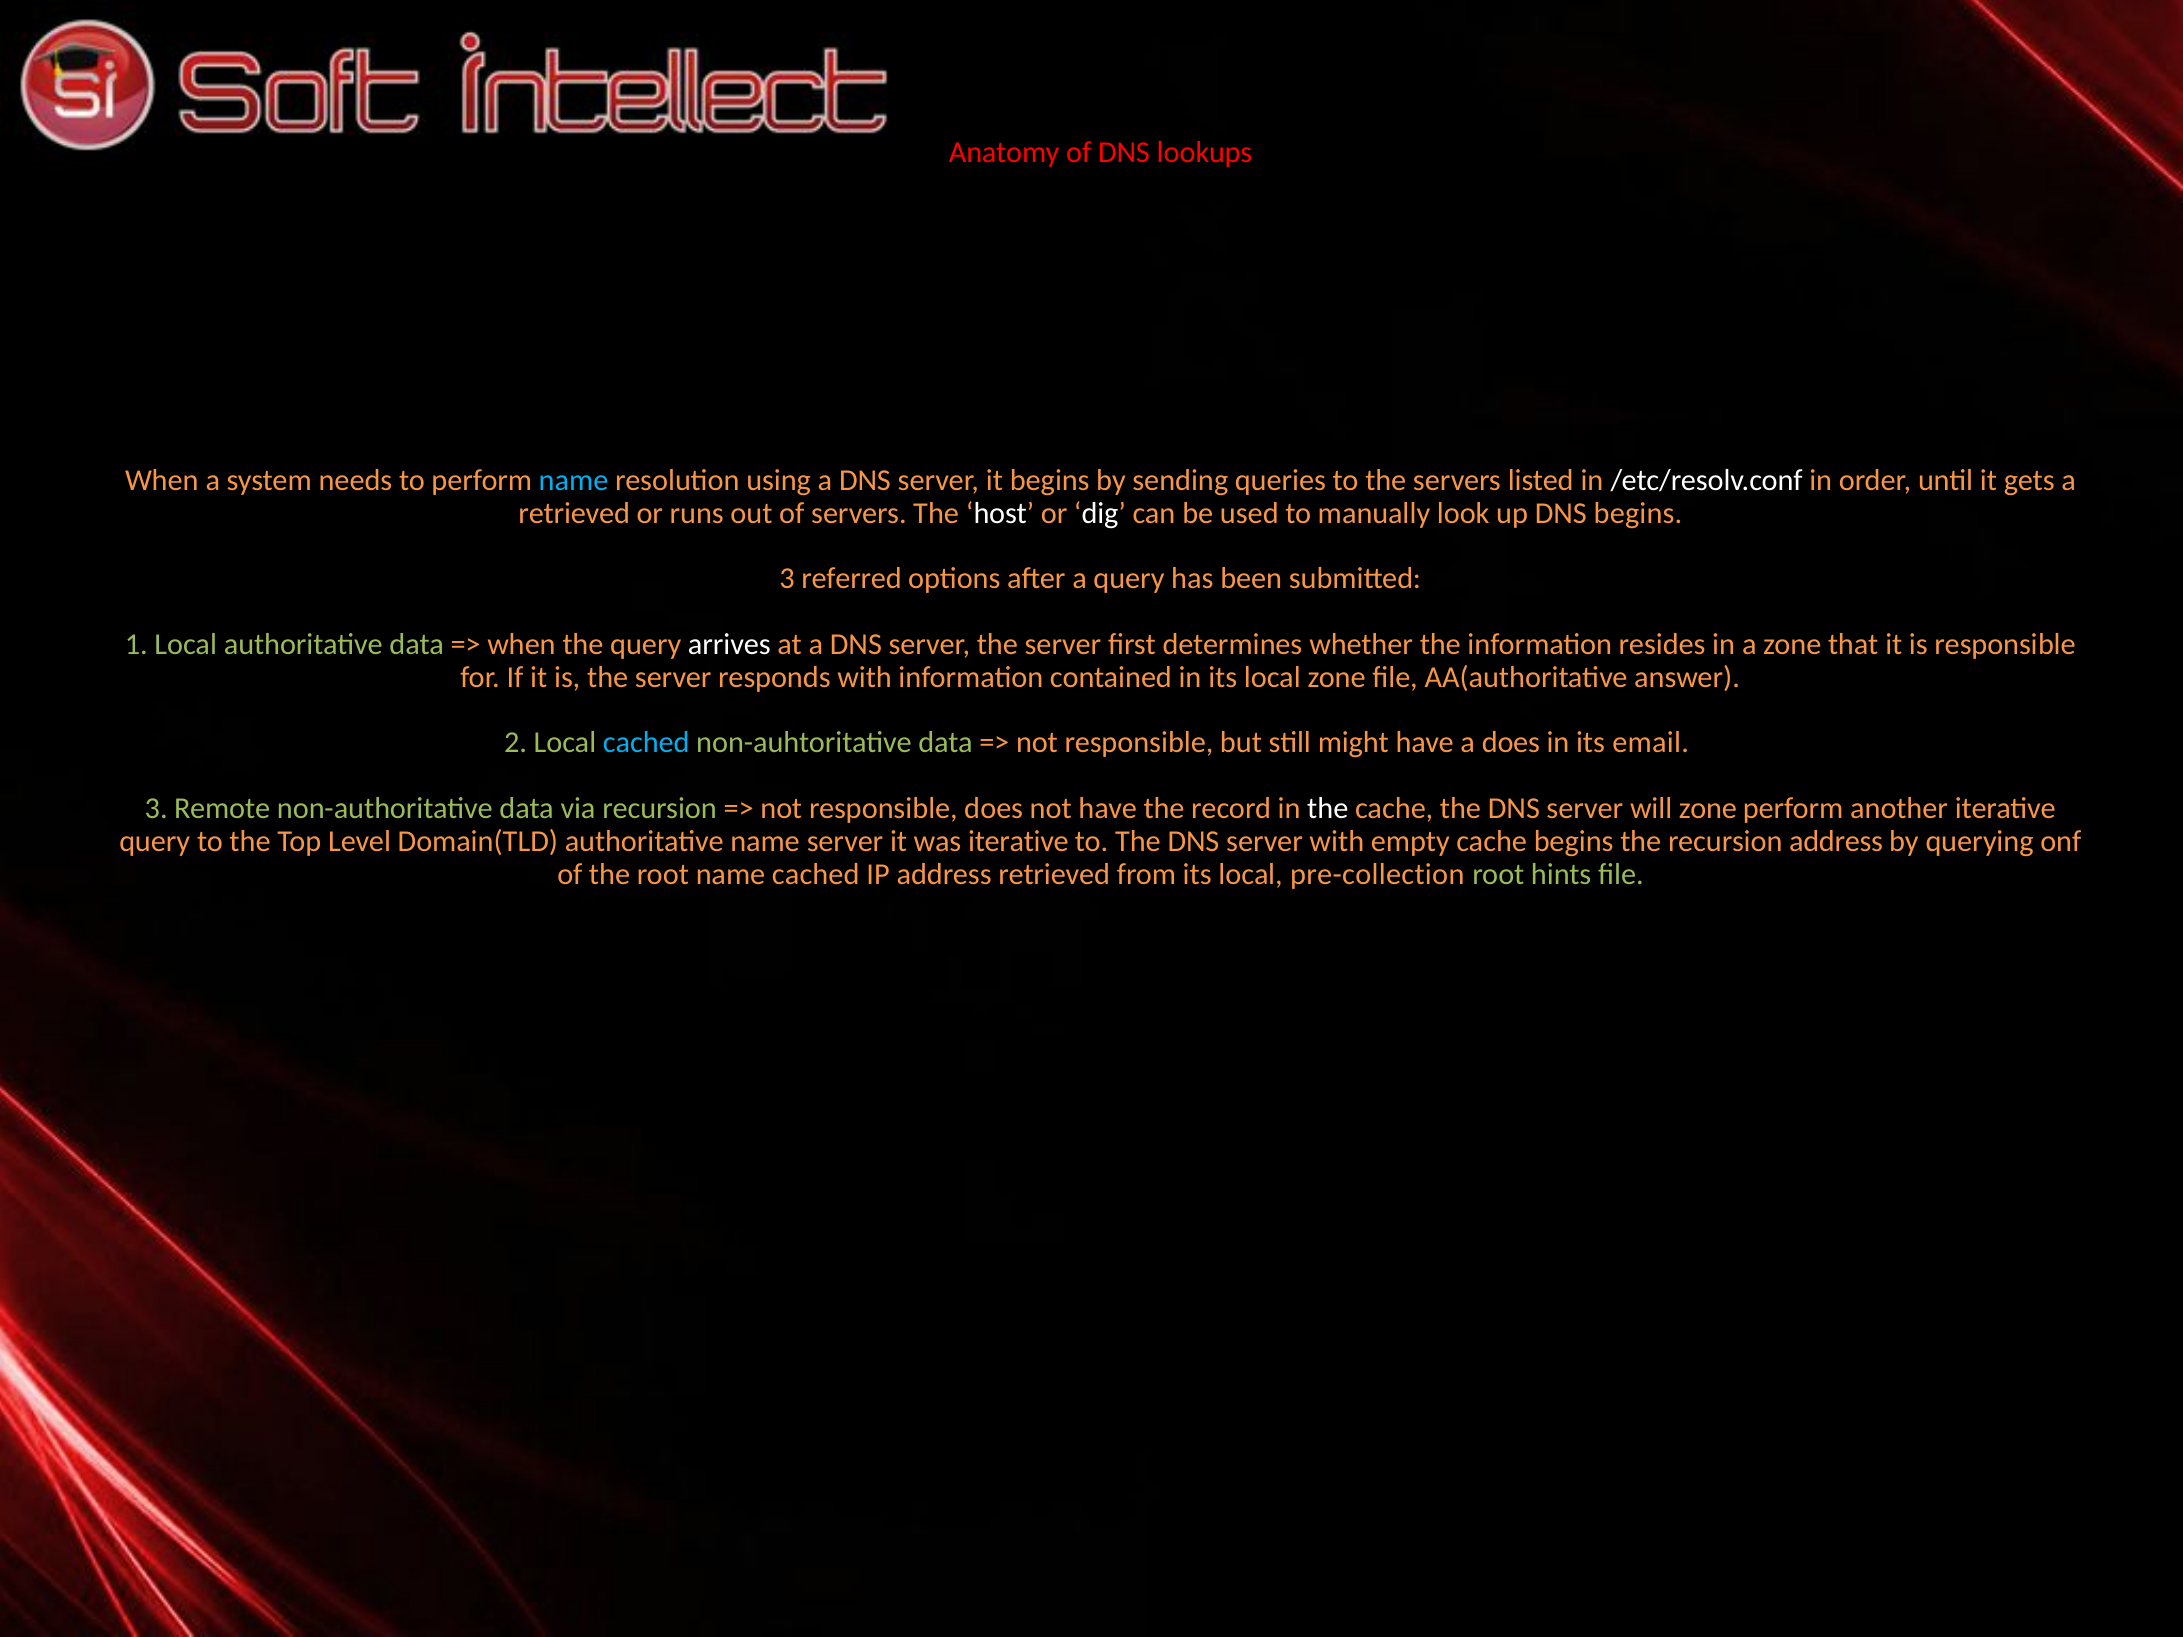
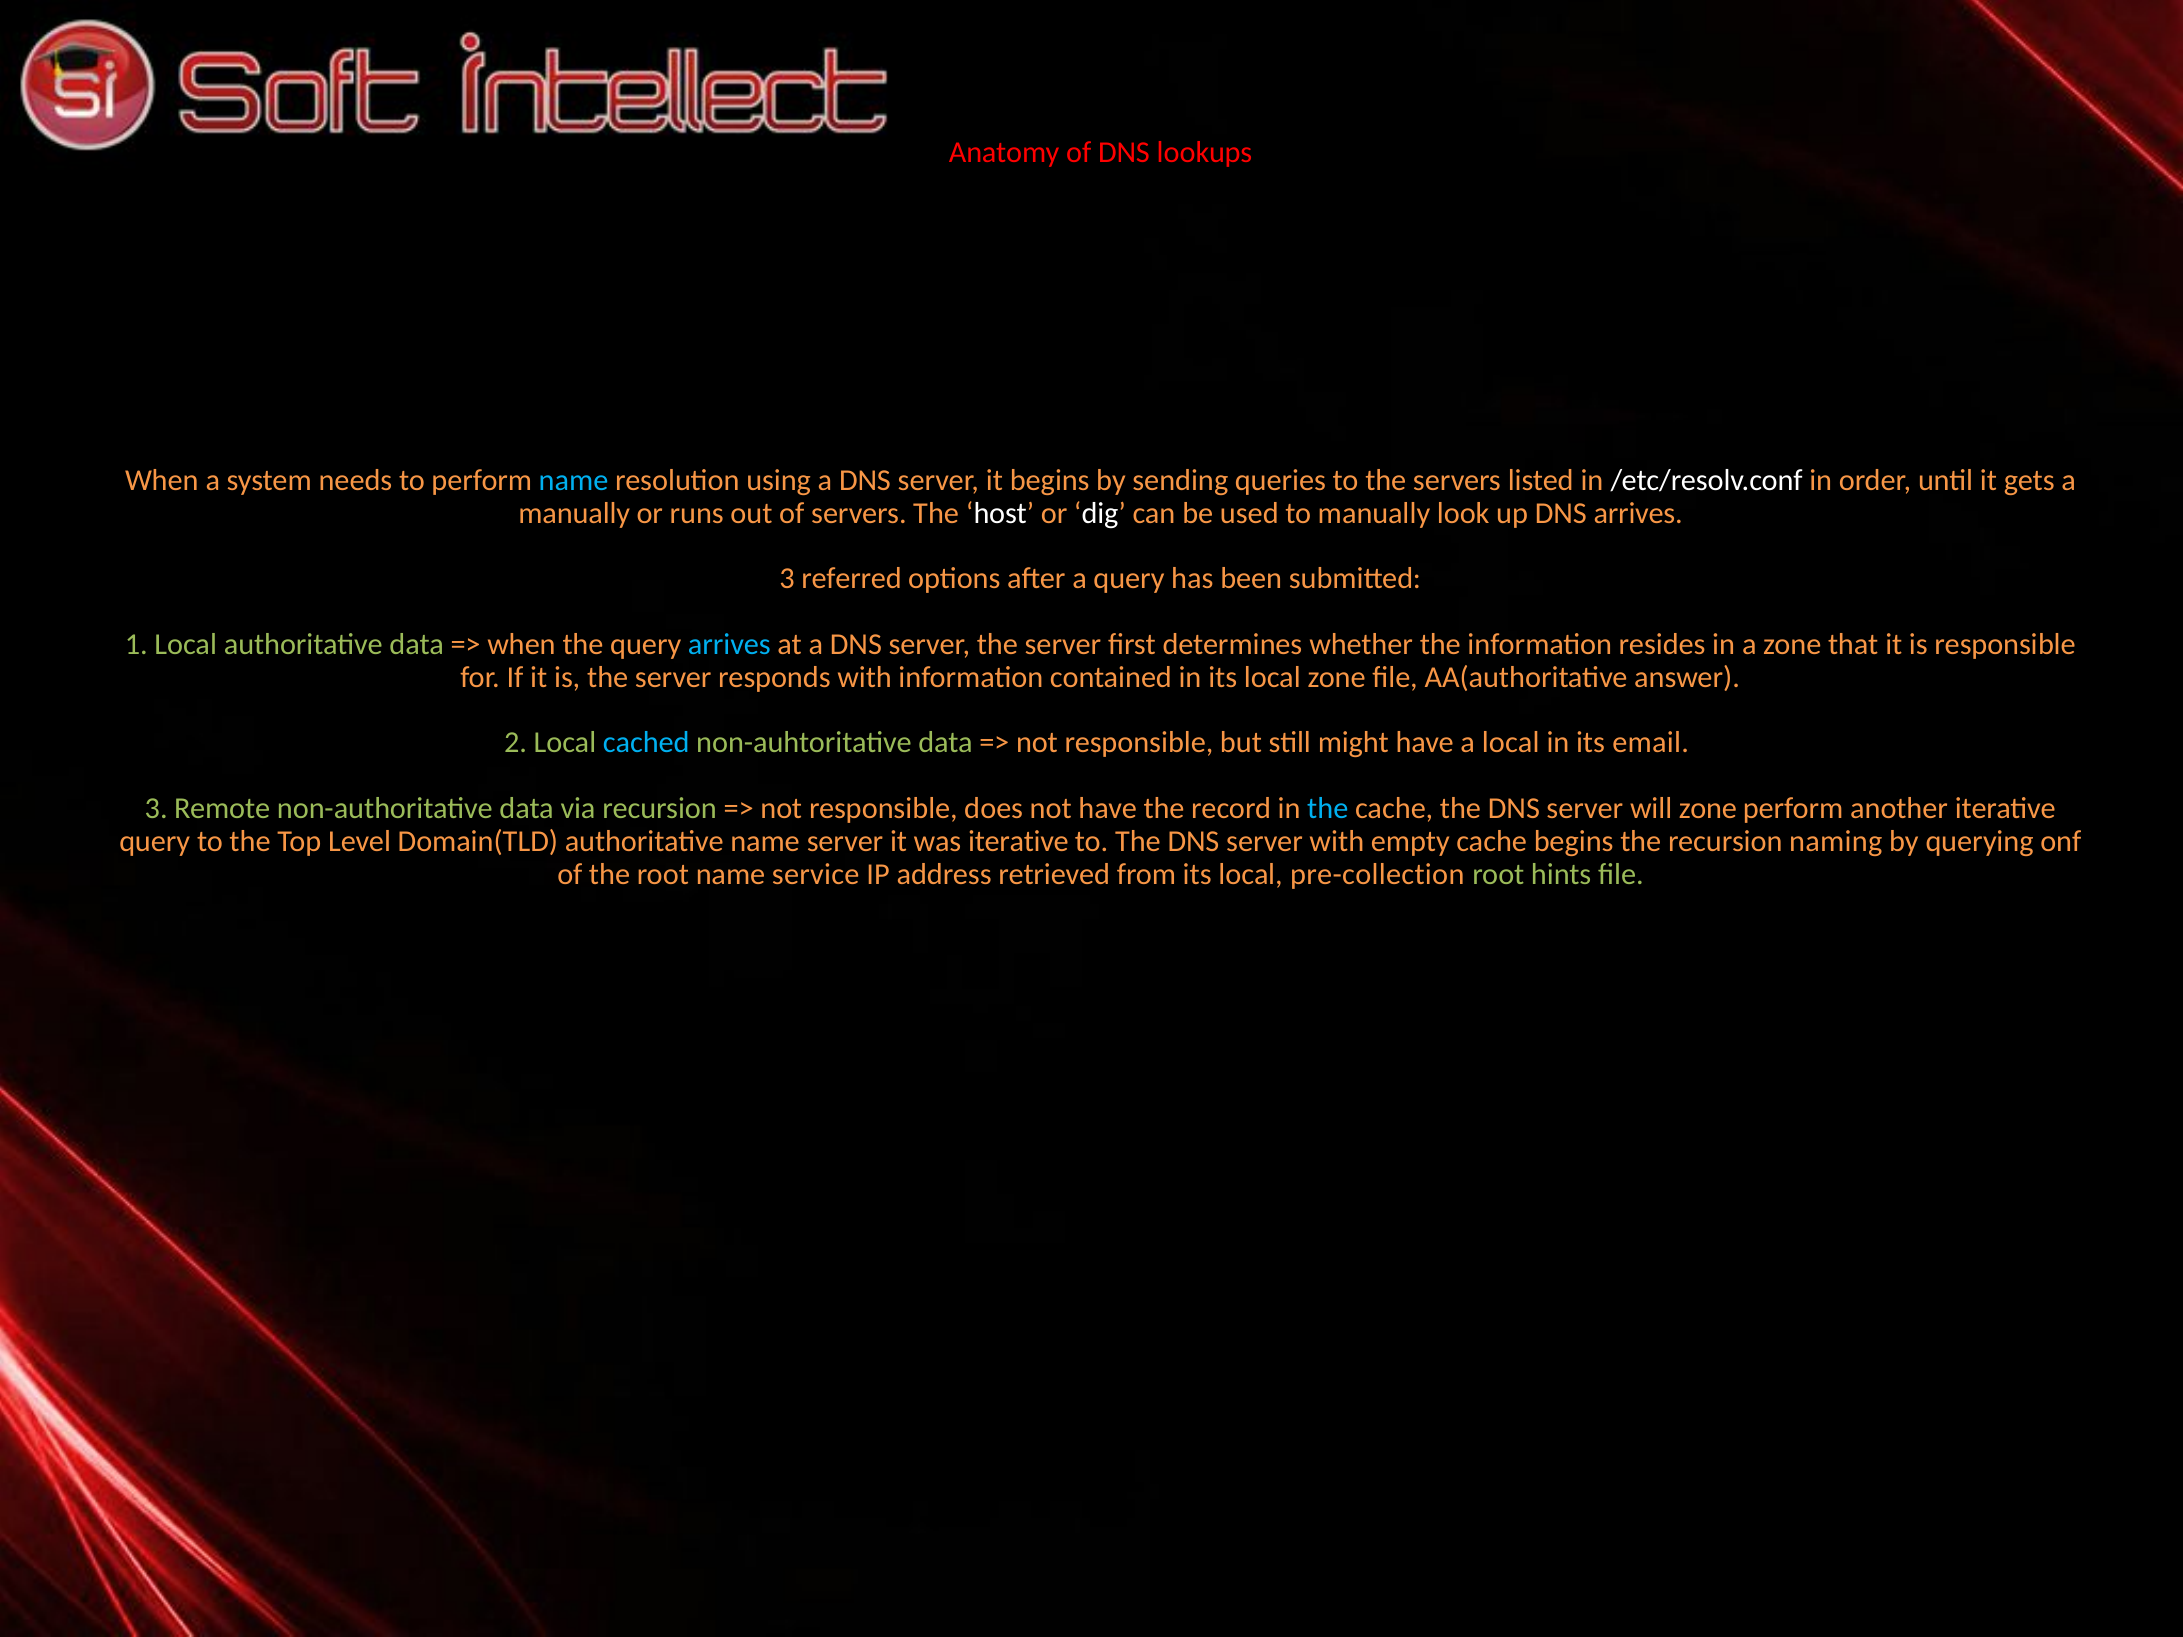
retrieved: retrieved -> manually (574, 513)
DNS begins: begins -> arrives (1638, 513)
arrives colour: white -> light blue (729, 645)
a does: does -> local (1511, 743)
the colour: white -> light blue (1328, 809)
recursion address: address -> naming (1836, 842)
name cached: cached -> service (816, 874)
